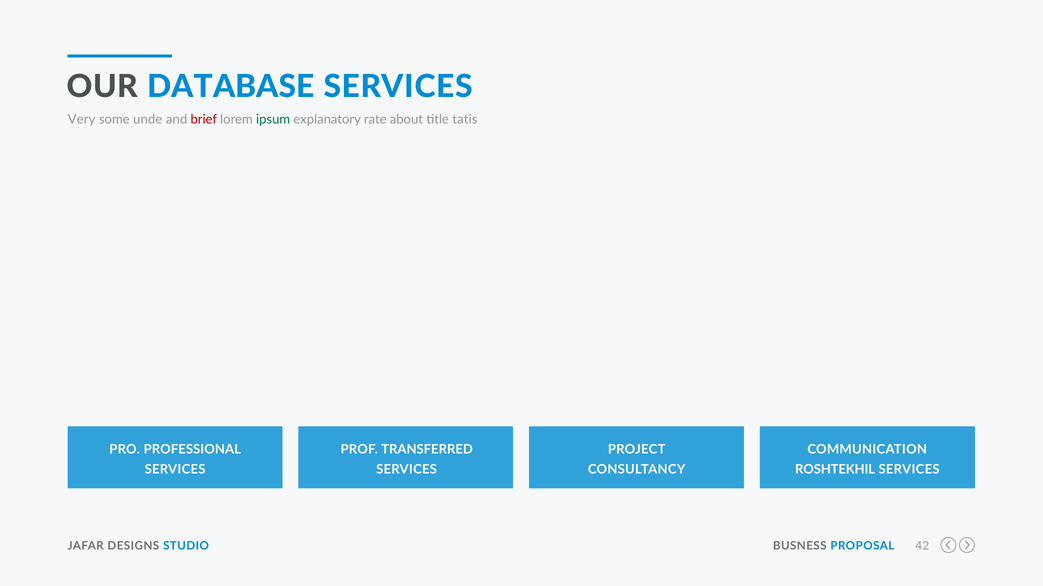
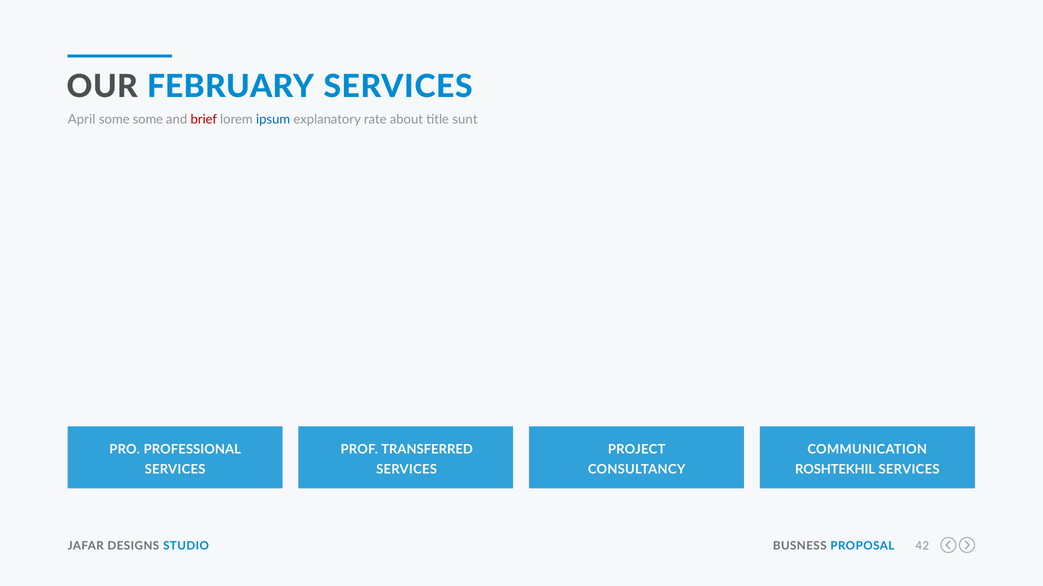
DATABASE: DATABASE -> FEBRUARY (231, 87)
Very: Very -> April (82, 120)
some unde: unde -> some (148, 120)
ipsum colour: green -> blue (273, 120)
tatis: tatis -> sunt (465, 120)
